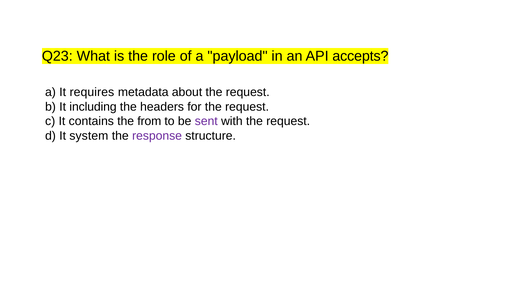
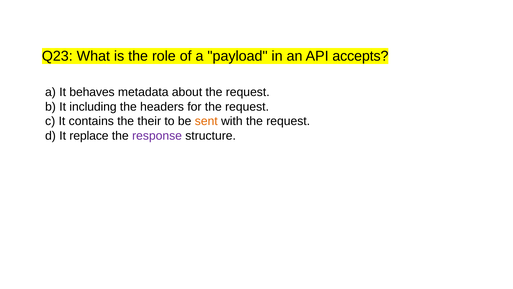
requires: requires -> behaves (92, 92)
from: from -> their (149, 121)
sent colour: purple -> orange (206, 121)
system: system -> replace (89, 136)
